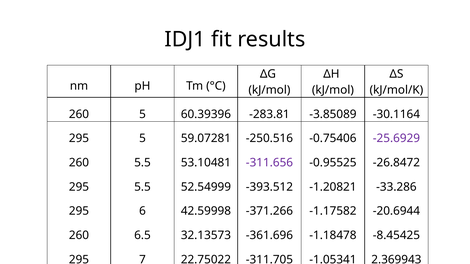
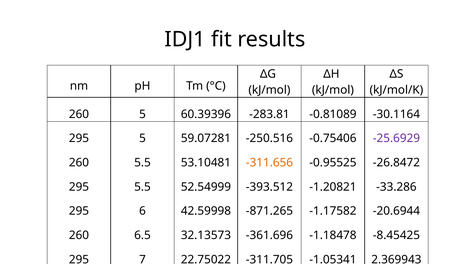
-3.85089: -3.85089 -> -0.81089 (333, 114)
-311.656 colour: purple -> orange (269, 163)
-371.266: -371.266 -> -871.265 (269, 211)
